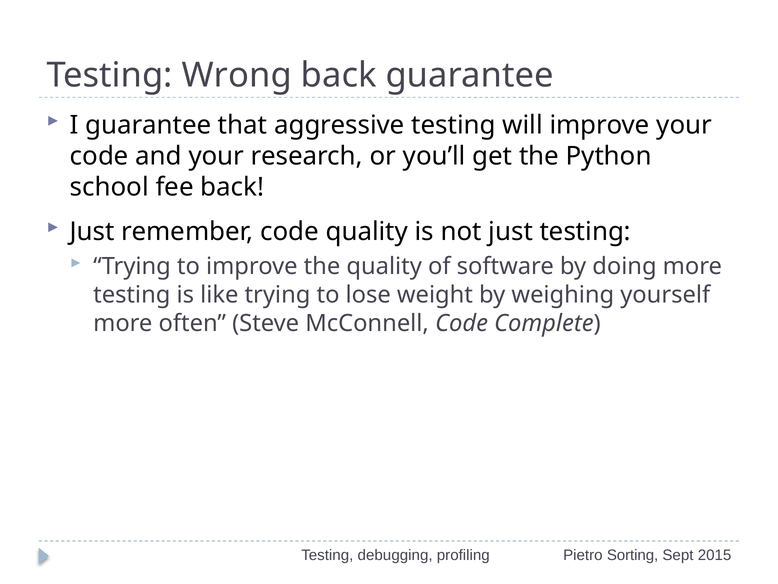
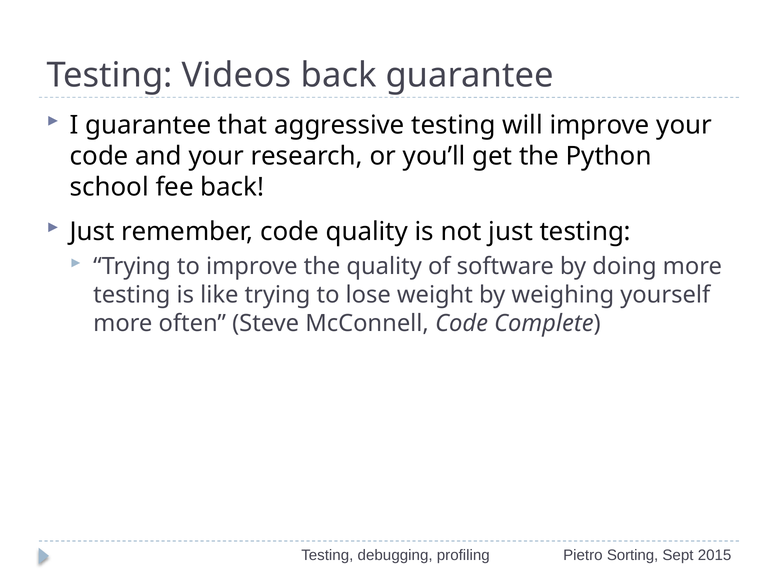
Wrong: Wrong -> Videos (237, 75)
